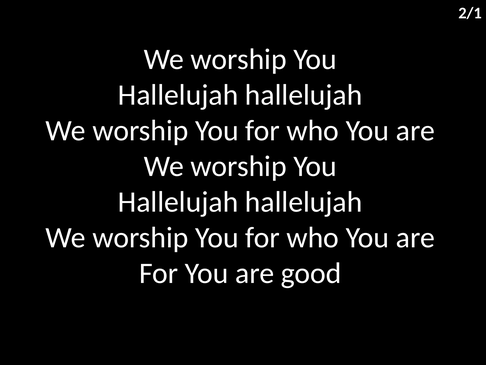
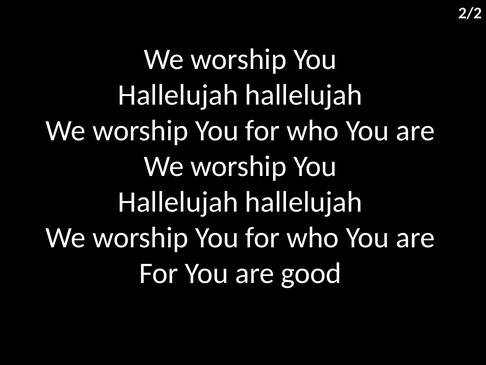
2/1: 2/1 -> 2/2 (470, 13)
